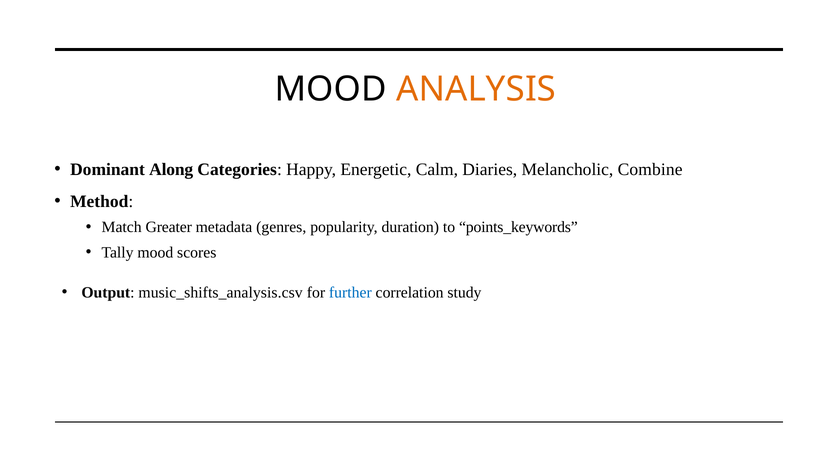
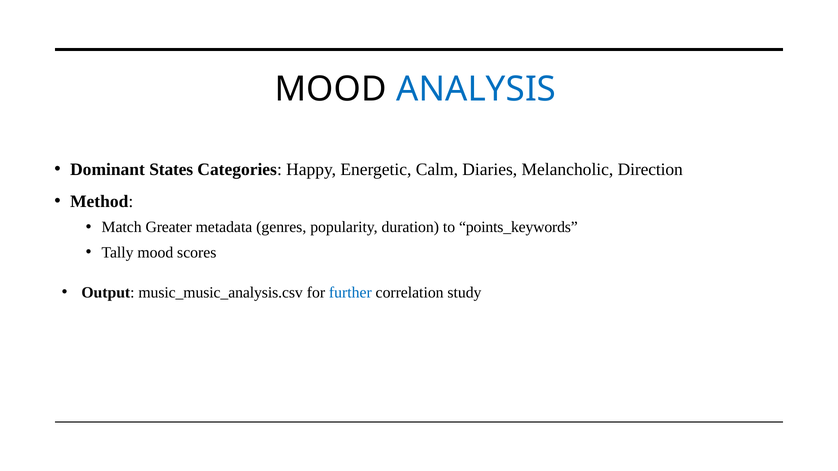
ANALYSIS colour: orange -> blue (476, 89)
Along: Along -> States (171, 170)
Combine: Combine -> Direction (650, 170)
music_shifts_analysis.csv: music_shifts_analysis.csv -> music_music_analysis.csv (221, 293)
